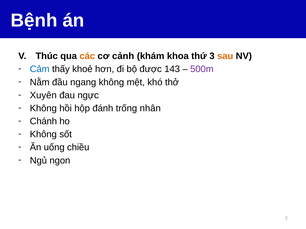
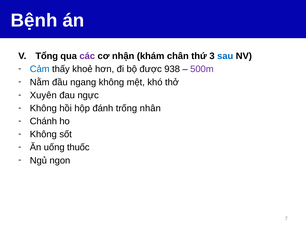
Thúc: Thúc -> Tổng (47, 56)
các colour: orange -> purple (87, 56)
cảnh: cảnh -> nhận (123, 56)
khoa: khoa -> chân (178, 56)
sau colour: orange -> blue (225, 56)
143: 143 -> 938 (172, 69)
chiều: chiều -> thuốc (78, 148)
